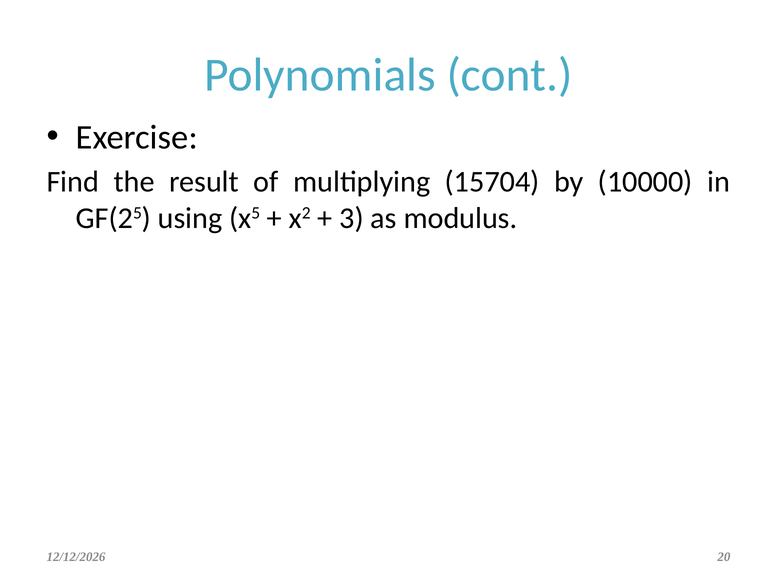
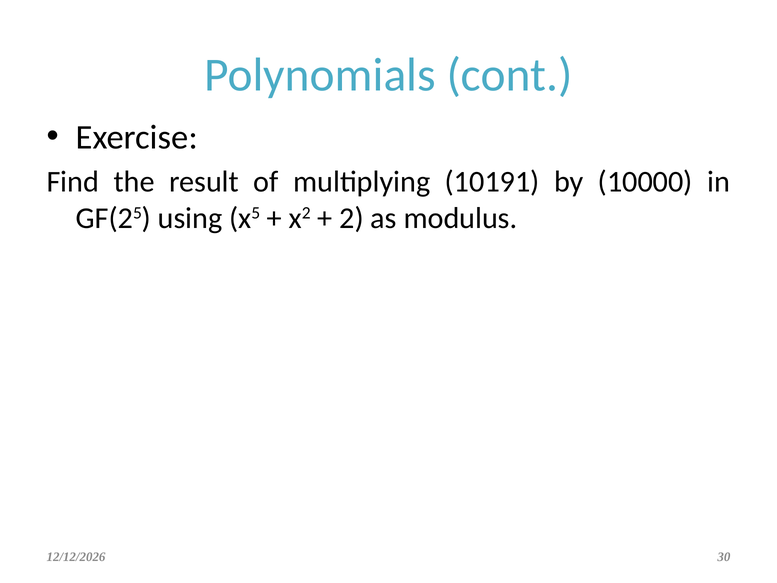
15704: 15704 -> 10191 (492, 182)
3: 3 -> 2 (352, 218)
20: 20 -> 30 (724, 557)
